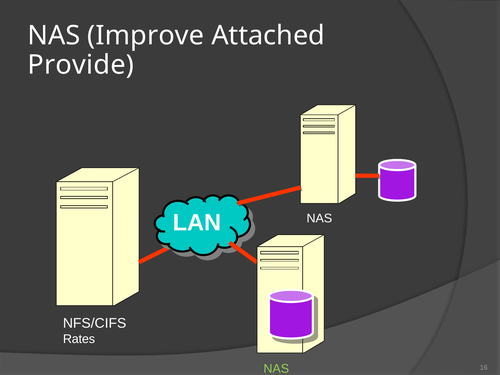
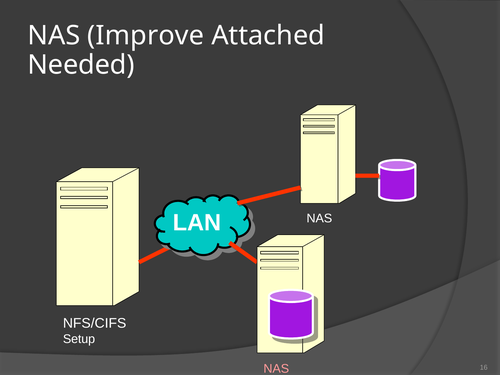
Provide: Provide -> Needed (81, 65)
Rates: Rates -> Setup (79, 339)
NAS colour: light green -> pink (276, 369)
